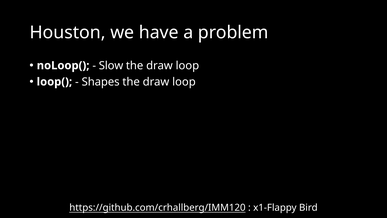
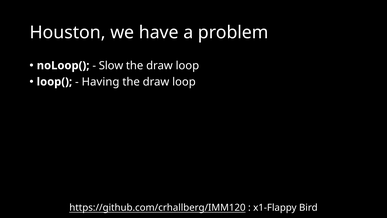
Shapes: Shapes -> Having (101, 82)
